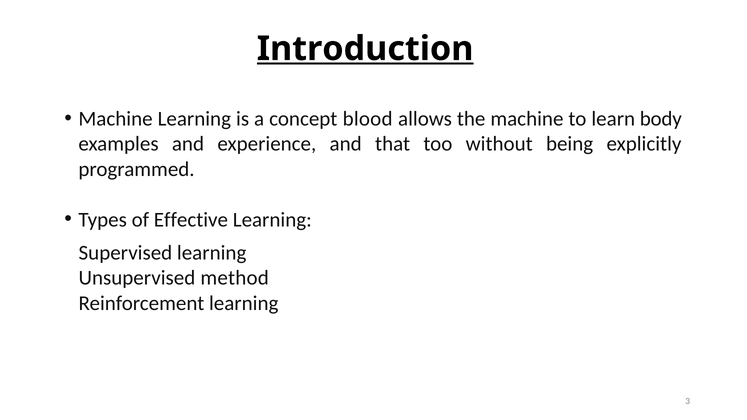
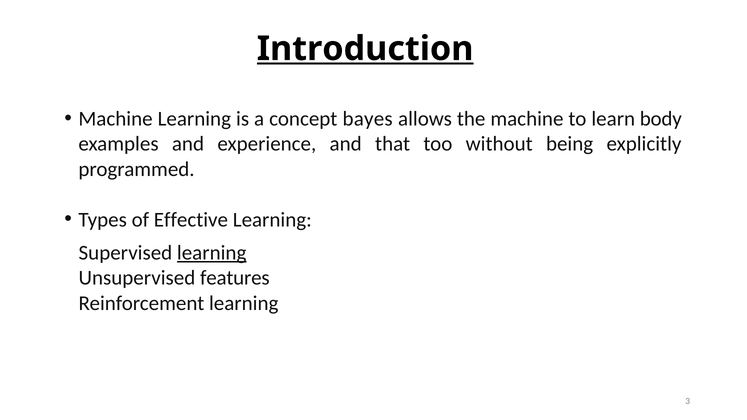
blood: blood -> bayes (368, 119)
learning underline: none -> present (212, 253)
method: method -> features (235, 278)
